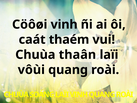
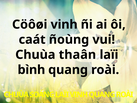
thaém: thaém -> ñoùng (69, 39)
vôùi: vôùi -> bình (31, 70)
